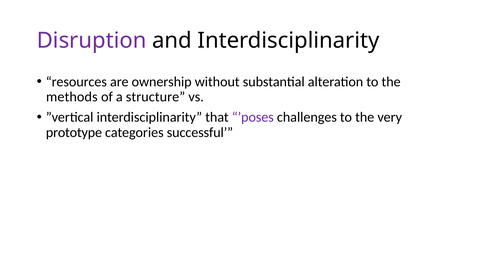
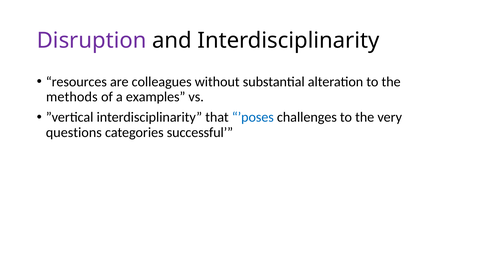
ownership: ownership -> colleagues (162, 82)
structure: structure -> examples (156, 97)
’poses colour: purple -> blue (253, 117)
prototype: prototype -> questions (74, 132)
